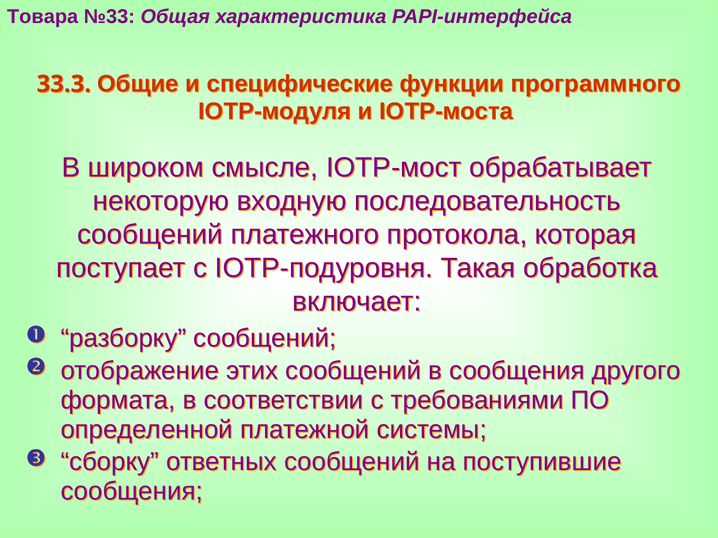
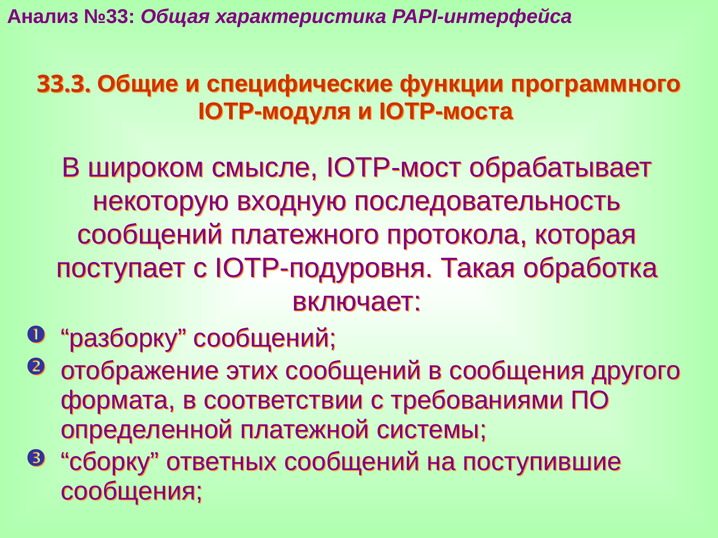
Товара: Товара -> Анализ (43, 17)
